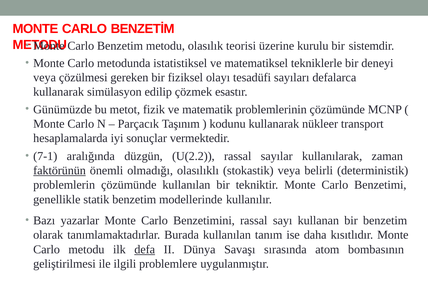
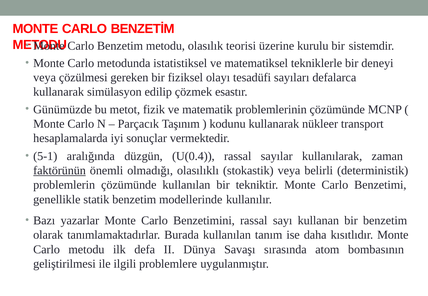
7-1: 7-1 -> 5-1 (45, 156)
U(2.2: U(2.2 -> U(0.4 (193, 156)
defa underline: present -> none (145, 250)
